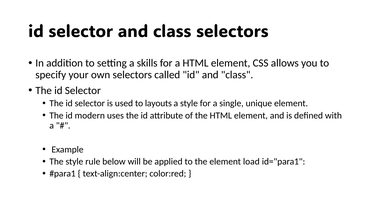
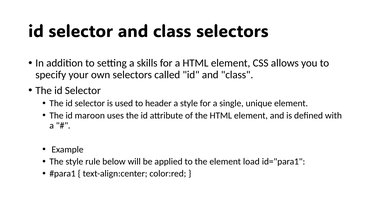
layouts: layouts -> header (158, 103)
modern: modern -> maroon (90, 115)
